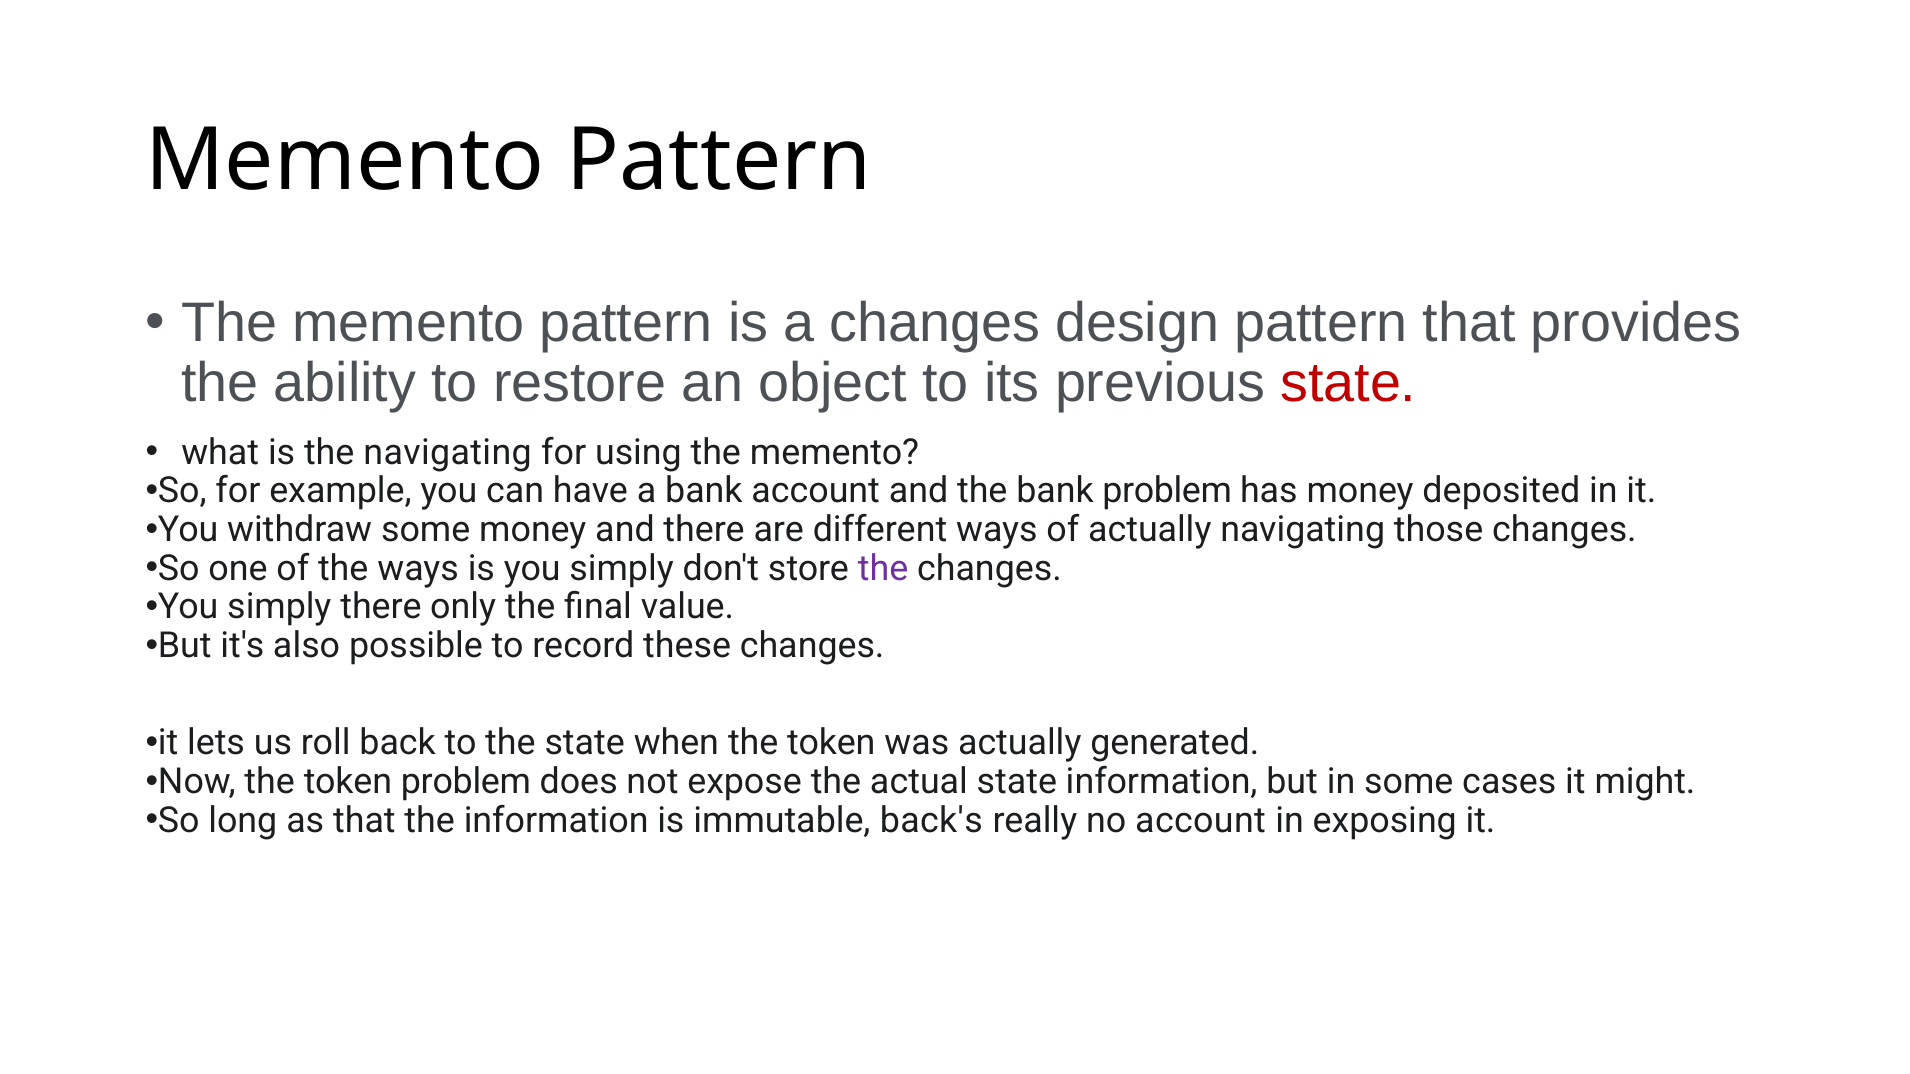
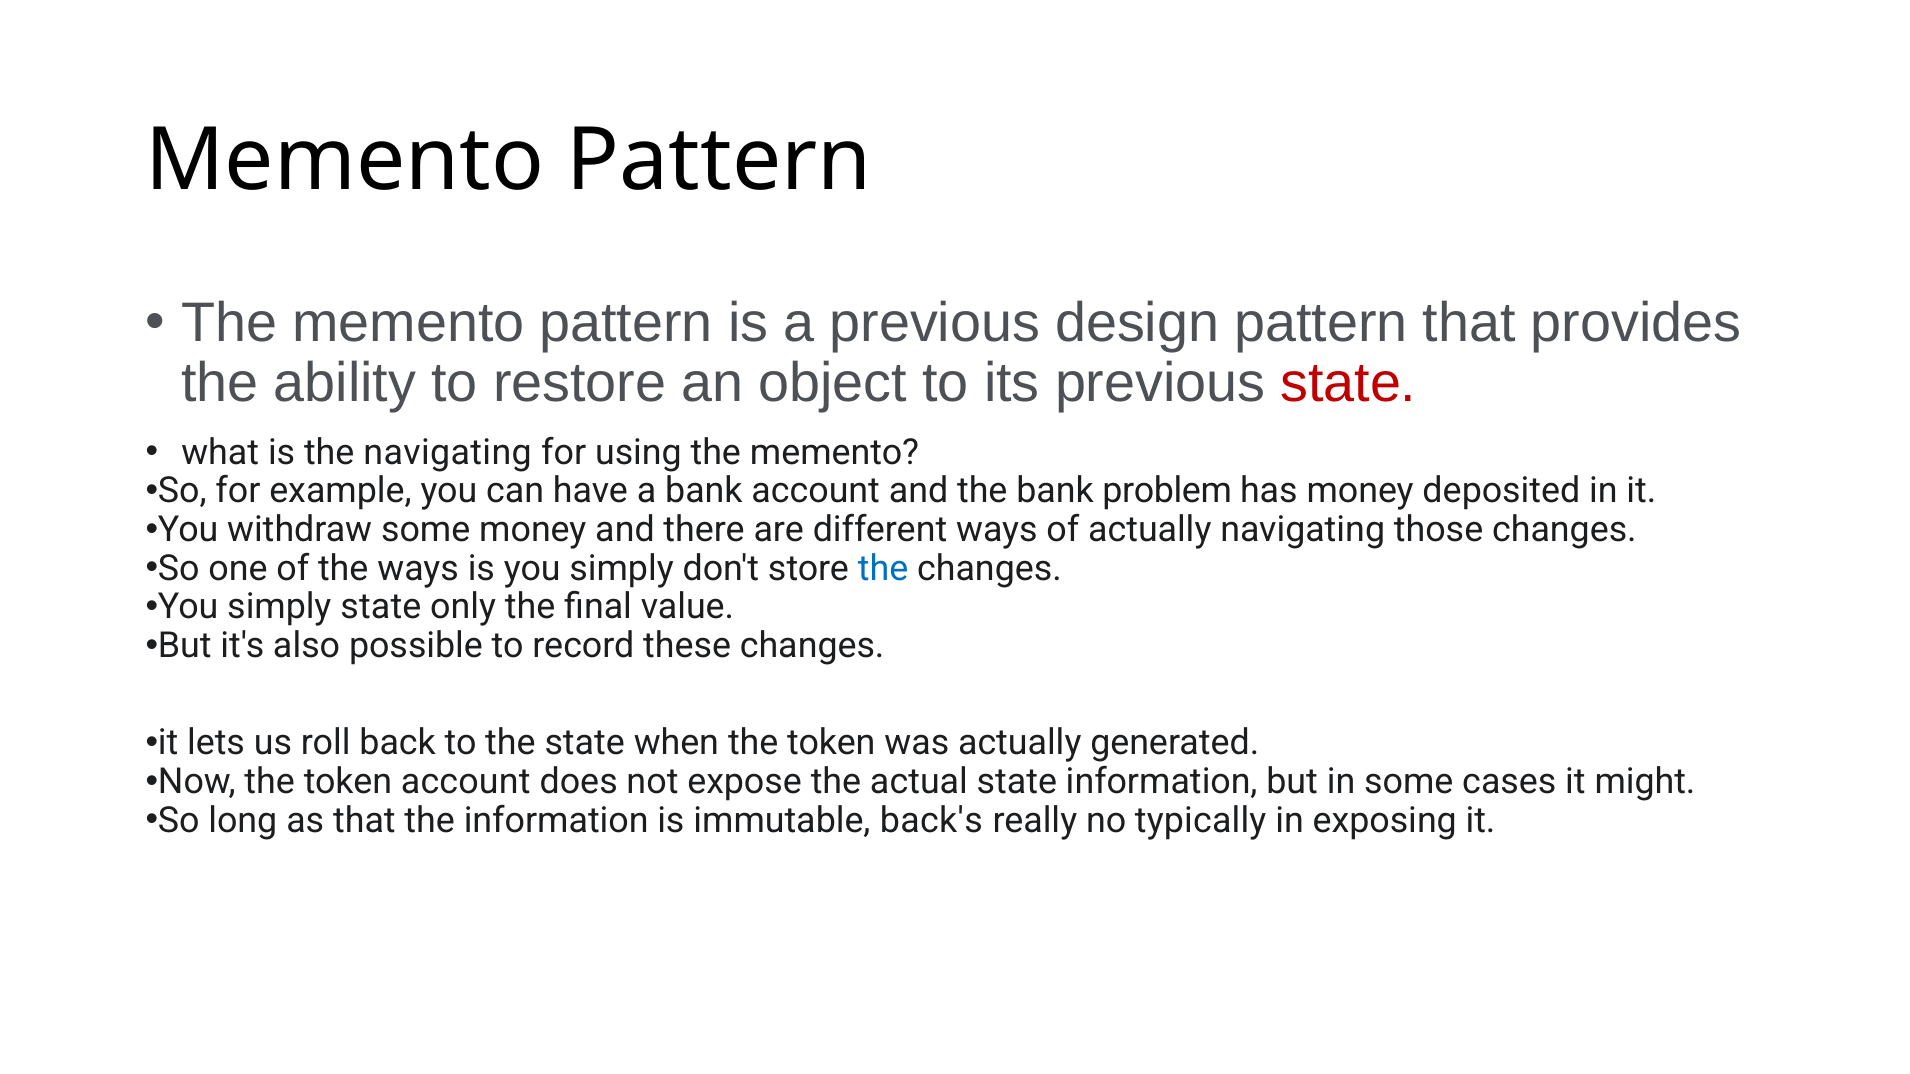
a changes: changes -> previous (935, 323)
the colour: purple -> blue (883, 569)
simply there: there -> state (381, 607)
token problem: problem -> account (466, 782)
no account: account -> typically (1201, 821)
